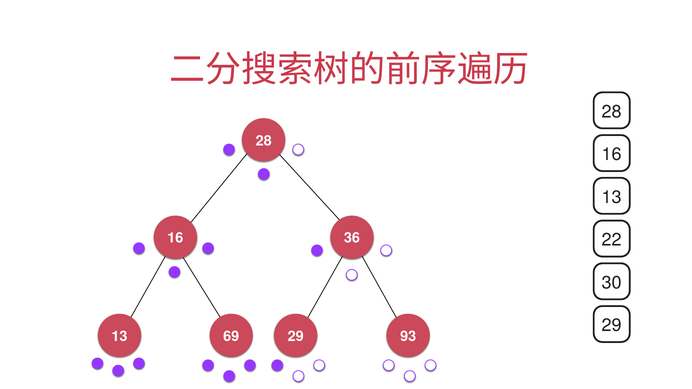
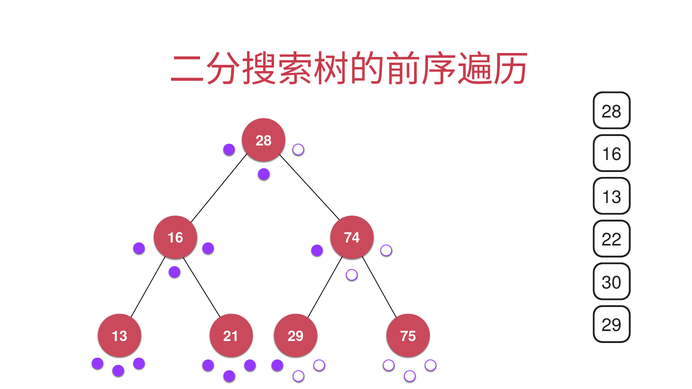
36: 36 -> 74 (352, 238)
69: 69 -> 21 (231, 337)
93: 93 -> 75 (408, 337)
